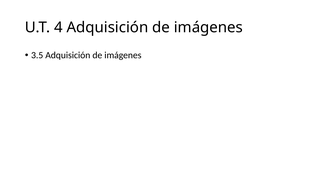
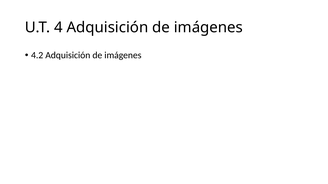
3.5: 3.5 -> 4.2 (37, 55)
